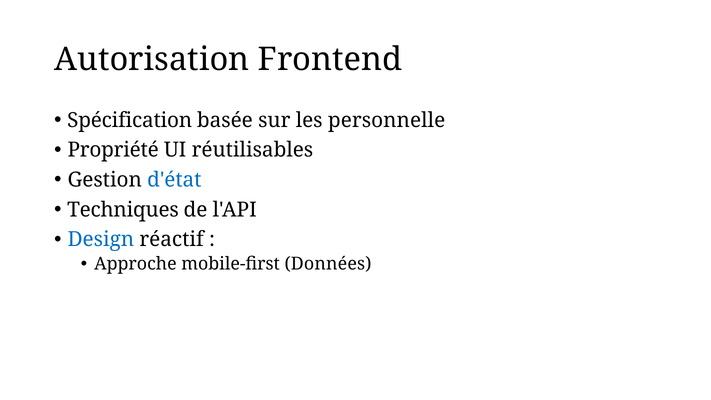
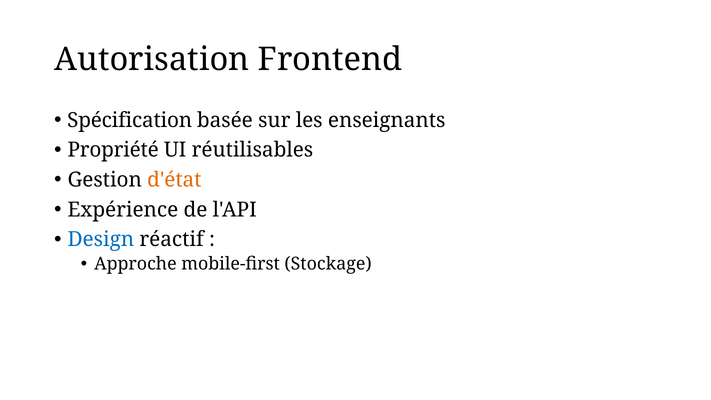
personnelle: personnelle -> enseignants (387, 120)
d'état colour: blue -> orange (174, 180)
Techniques: Techniques -> Expérience (123, 210)
Données: Données -> Stockage (328, 264)
